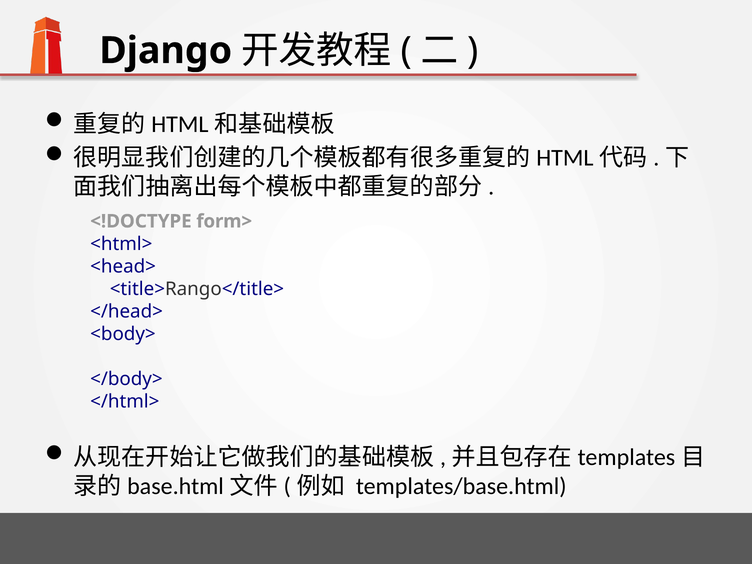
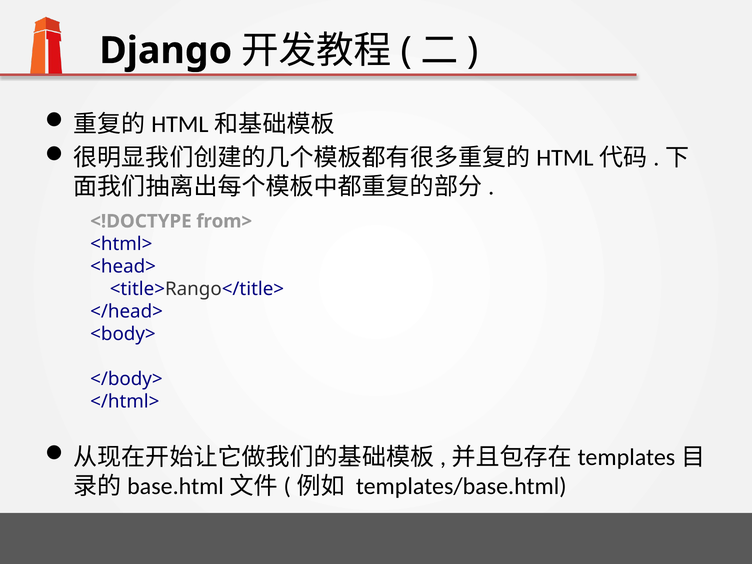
form>: form> -> from> (224, 221)
